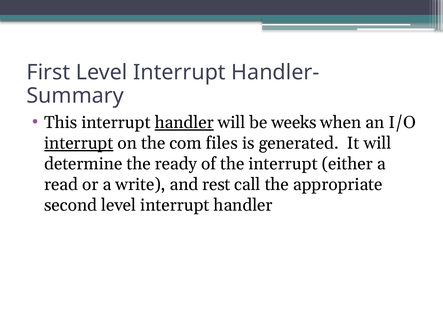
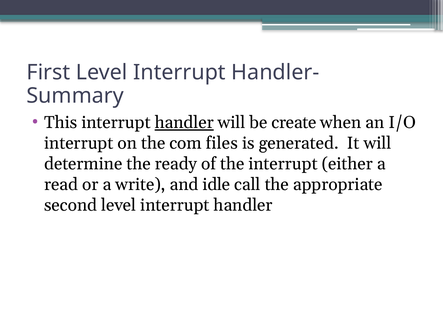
weeks: weeks -> create (294, 123)
interrupt underline: present -> none (79, 143)
rest: rest -> idle (216, 185)
